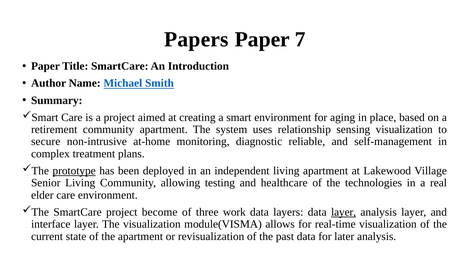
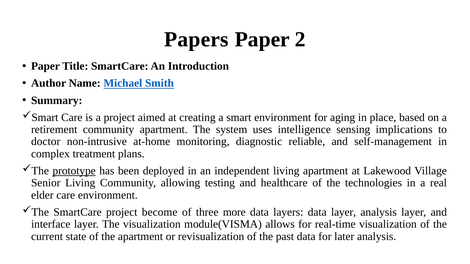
7: 7 -> 2 (300, 39)
relationship: relationship -> intelligence (304, 130)
sensing visualization: visualization -> implications (404, 130)
secure: secure -> doctor (46, 142)
work: work -> more (234, 212)
layer underline: present -> none (344, 212)
